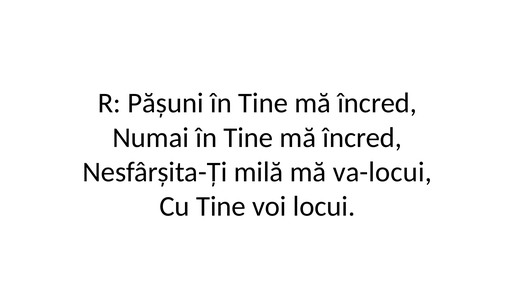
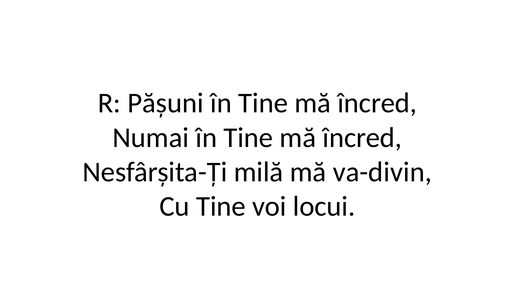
va-locui: va-locui -> va-divin (382, 172)
